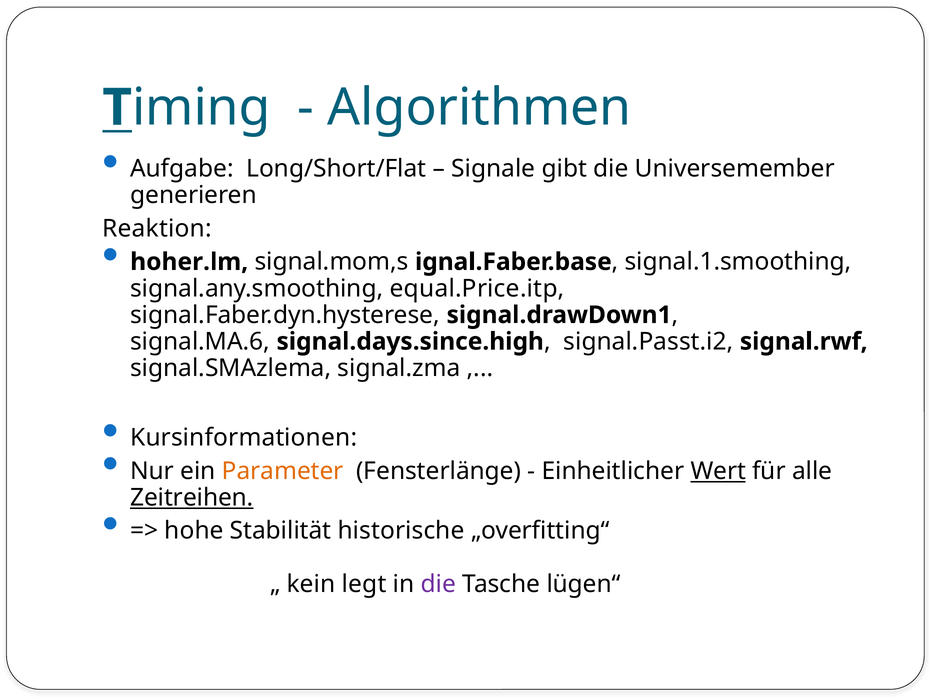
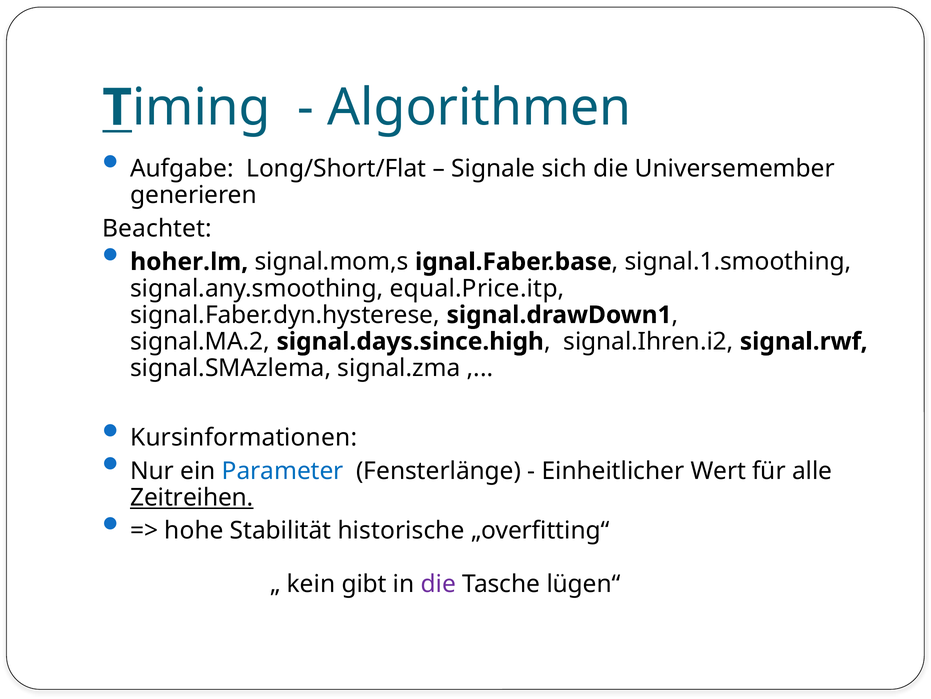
gibt: gibt -> sich (564, 168)
Reaktion: Reaktion -> Beachtet (157, 228)
signal.MA.6: signal.MA.6 -> signal.MA.2 (200, 341)
signal.Passt.i2: signal.Passt.i2 -> signal.Ihren.i2 (648, 341)
Parameter colour: orange -> blue (283, 470)
Wert underline: present -> none (718, 470)
legt: legt -> gibt (364, 583)
